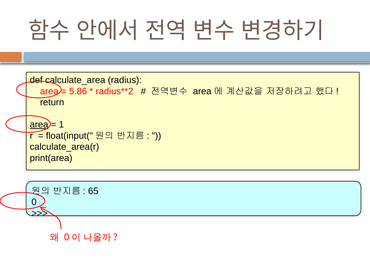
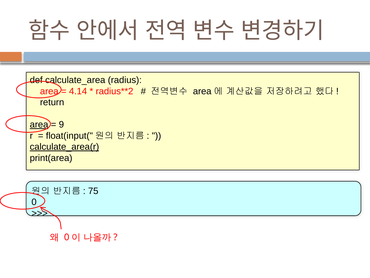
5.86: 5.86 -> 4.14 (78, 91)
1: 1 -> 9 (61, 124)
calculate_area(r underline: none -> present (64, 147)
65: 65 -> 75 (93, 191)
